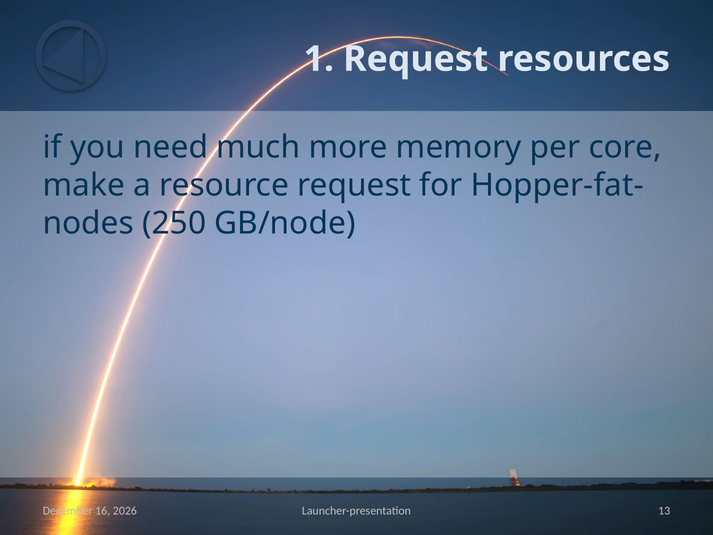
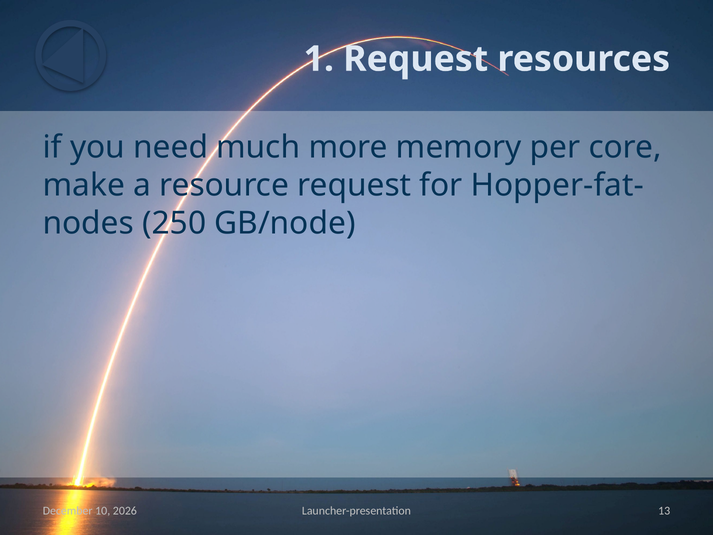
16: 16 -> 10 (103, 511)
